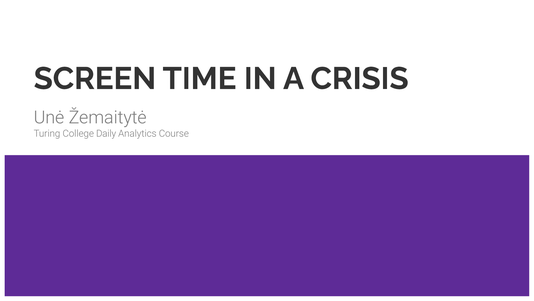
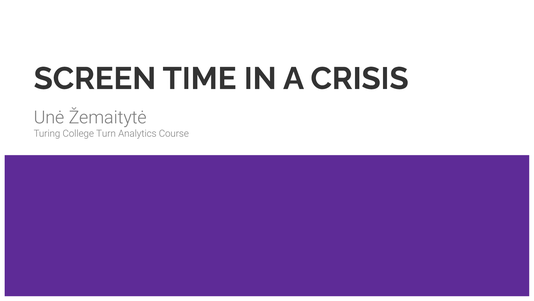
Daily: Daily -> Turn (106, 133)
